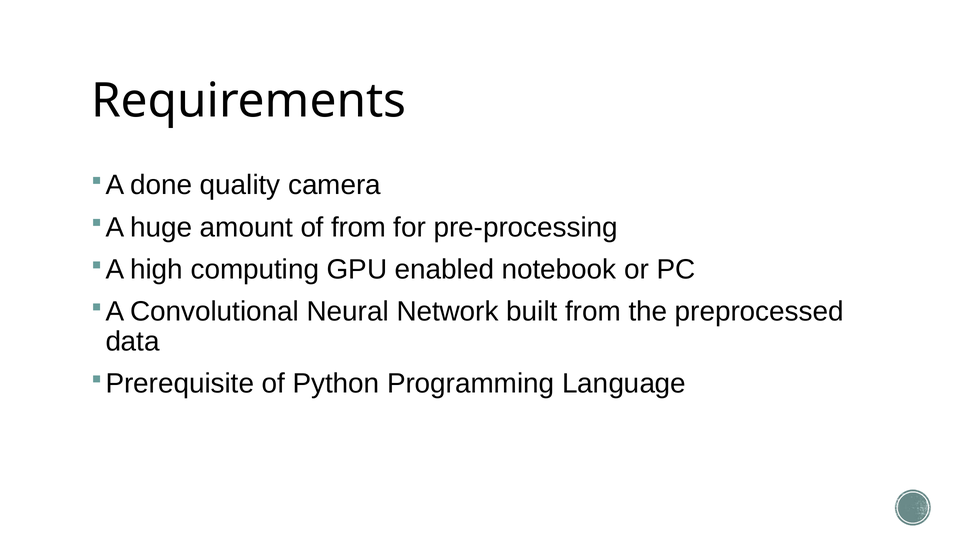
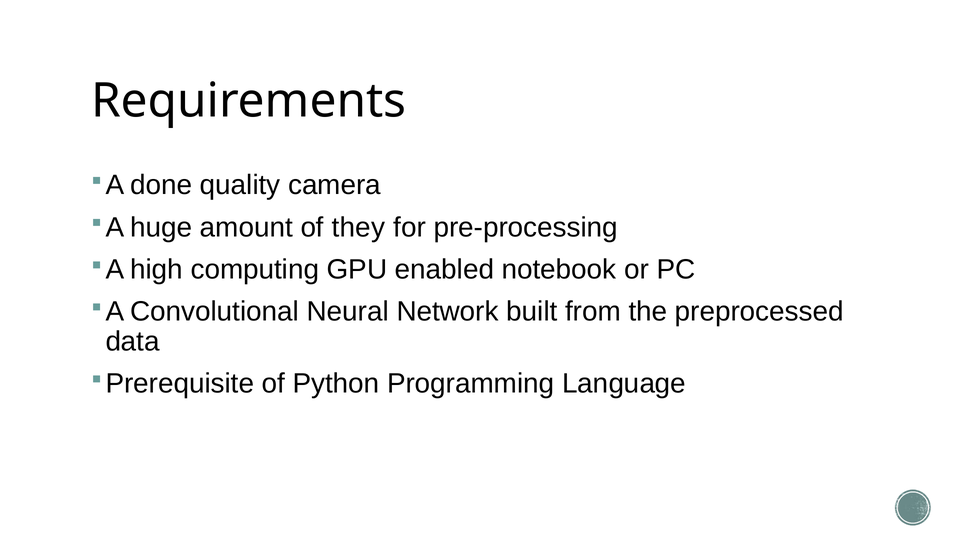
of from: from -> they (358, 227)
